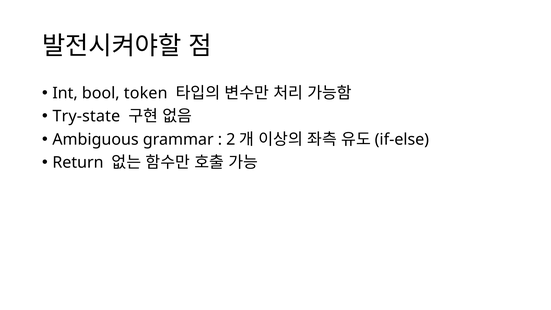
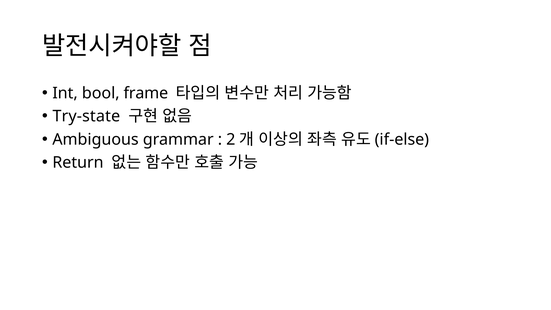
token: token -> frame (146, 93)
